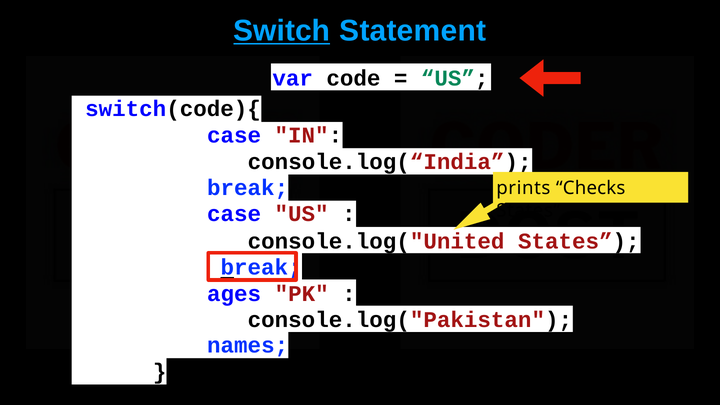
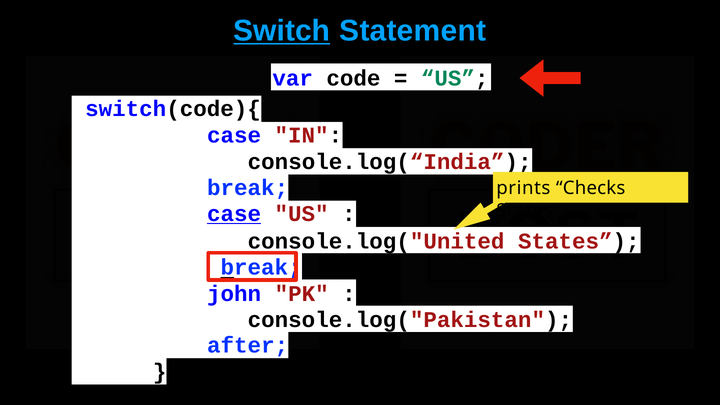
case underline: none -> present (234, 214)
ages: ages -> john (234, 294)
names: names -> after (248, 345)
